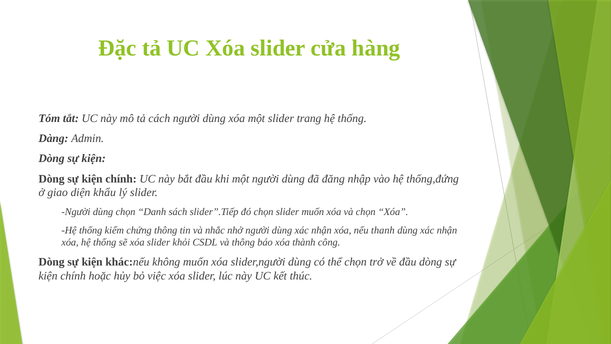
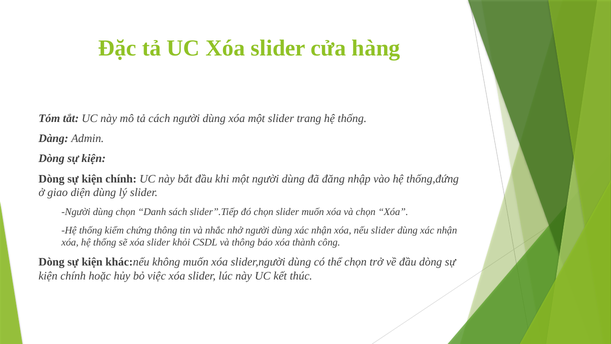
diện khẩu: khẩu -> dùng (105, 192)
nếu thanh: thanh -> slider (383, 230)
